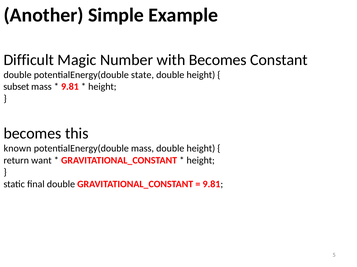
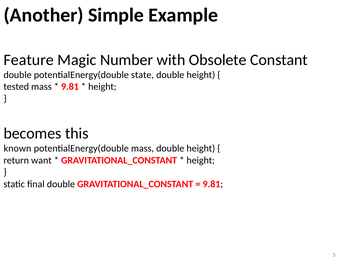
Difficult: Difficult -> Feature (29, 60)
with Becomes: Becomes -> Obsolete (218, 60)
subset: subset -> tested (16, 87)
